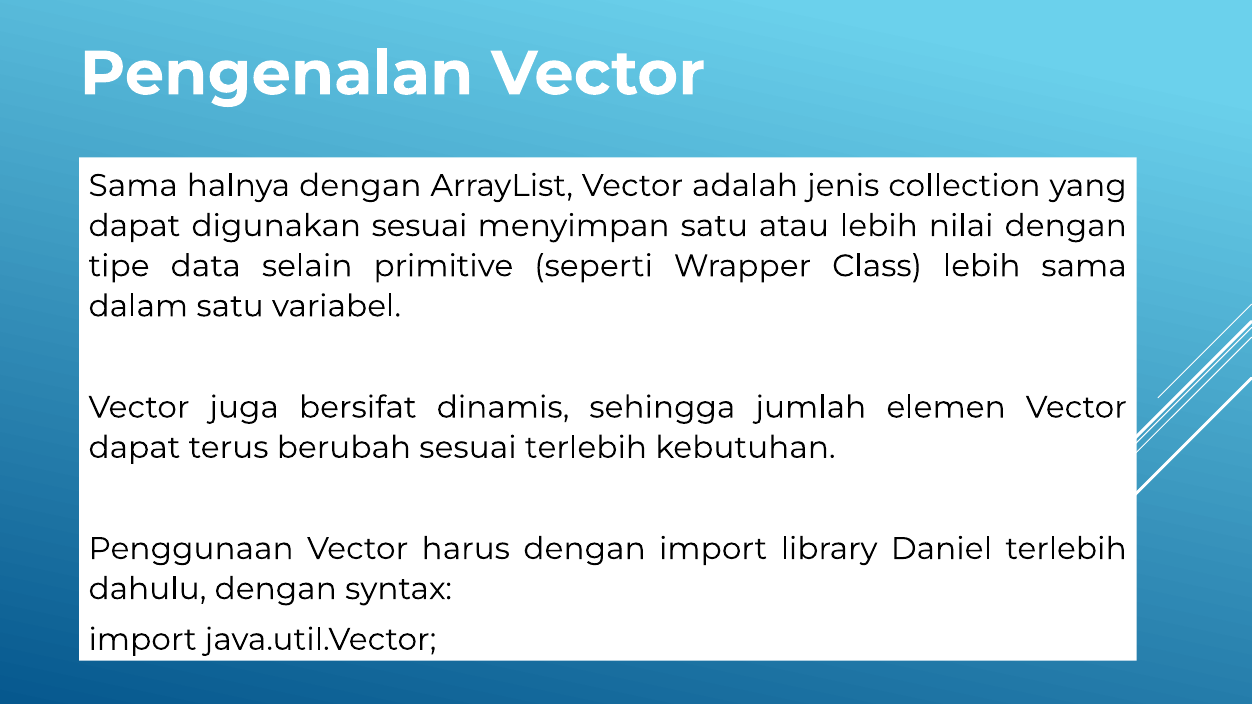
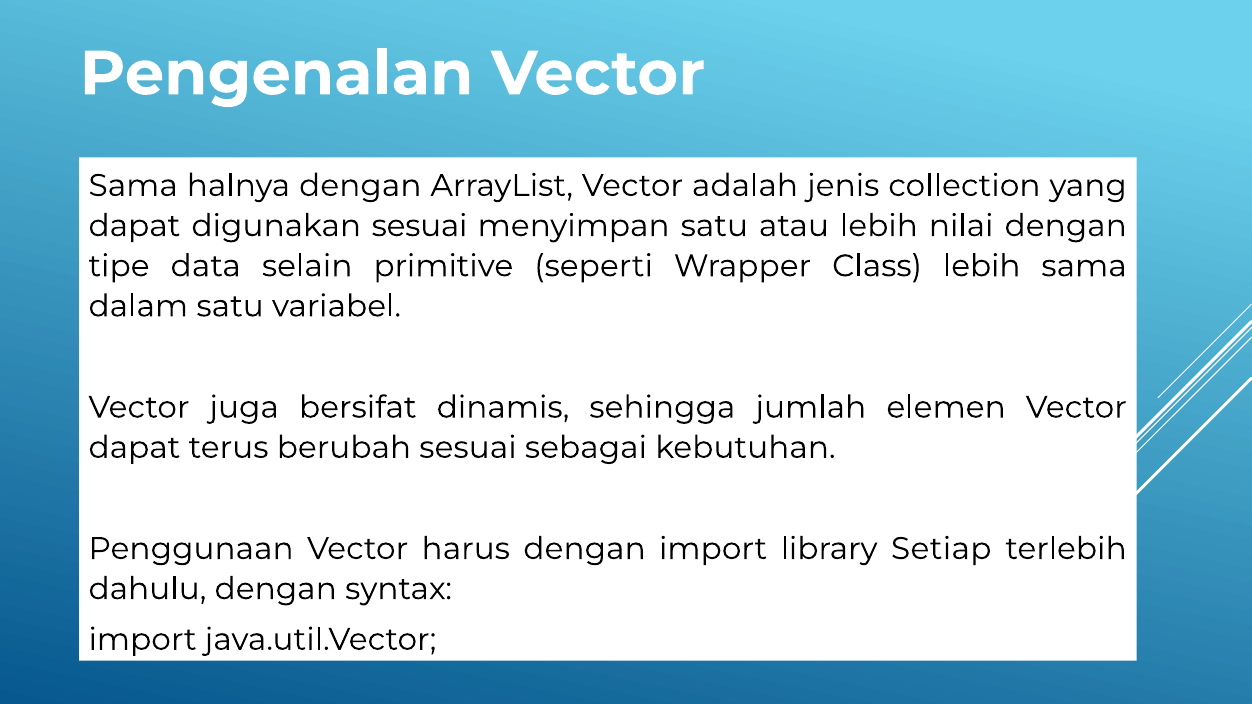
sesuai terlebih: terlebih -> sebagai (586, 448)
Daniel: Daniel -> Setiap (941, 549)
